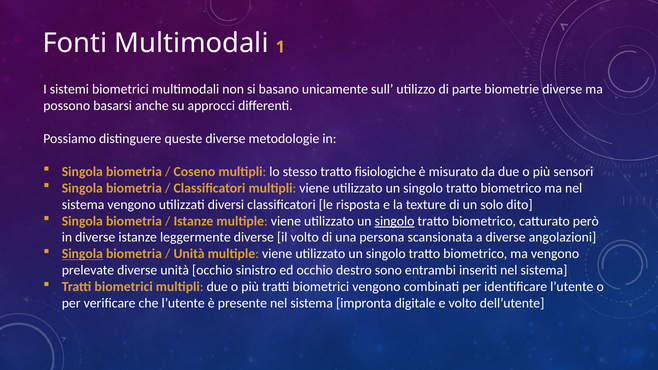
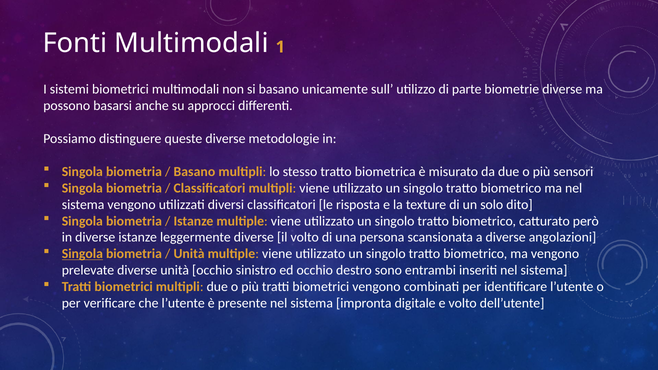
Coseno: Coseno -> Basano (194, 172)
fisiologiche: fisiologiche -> biometrica (385, 172)
singolo underline: present -> none (395, 221)
